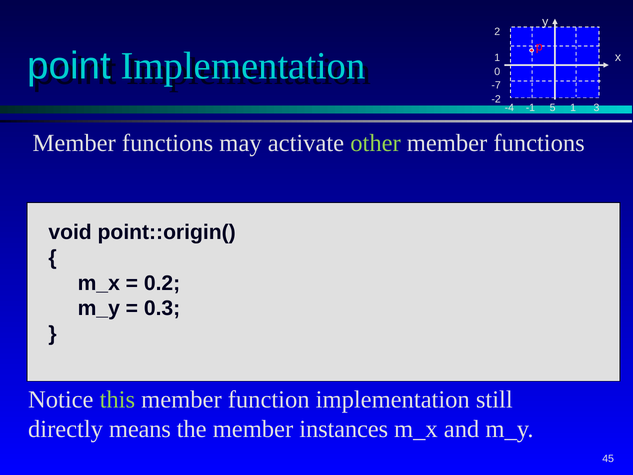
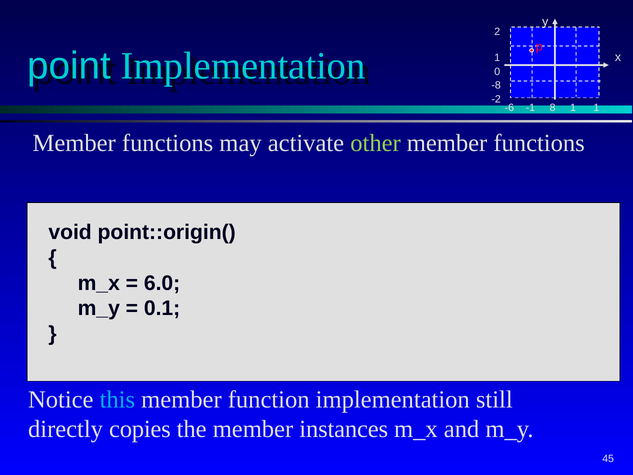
-7: -7 -> -8 (496, 85)
-4: -4 -> -6 (509, 108)
5: 5 -> 8 (553, 108)
1 3: 3 -> 1 (596, 108)
0.2: 0.2 -> 6.0 (162, 283)
0.3: 0.3 -> 0.1 (162, 308)
this colour: light green -> light blue (117, 399)
means: means -> copies (140, 429)
